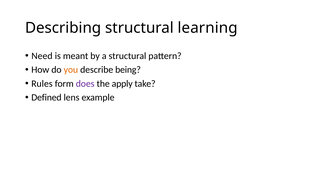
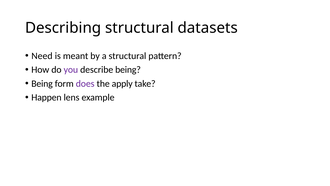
learning: learning -> datasets (208, 28)
you colour: orange -> purple (71, 70)
Rules: Rules -> Being (42, 83)
Defined: Defined -> Happen (46, 97)
